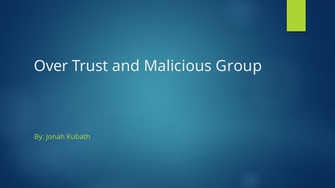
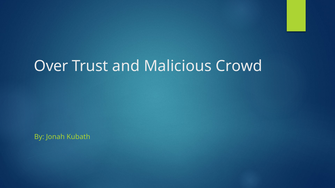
Group: Group -> Crowd (239, 66)
